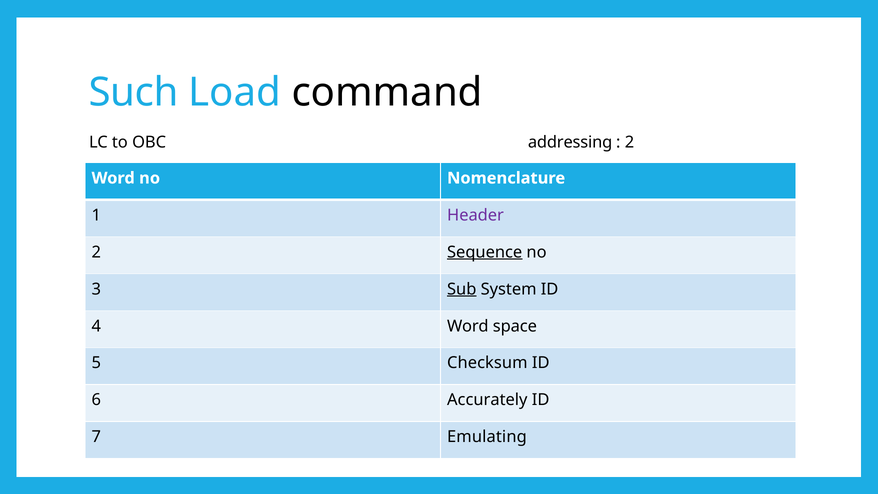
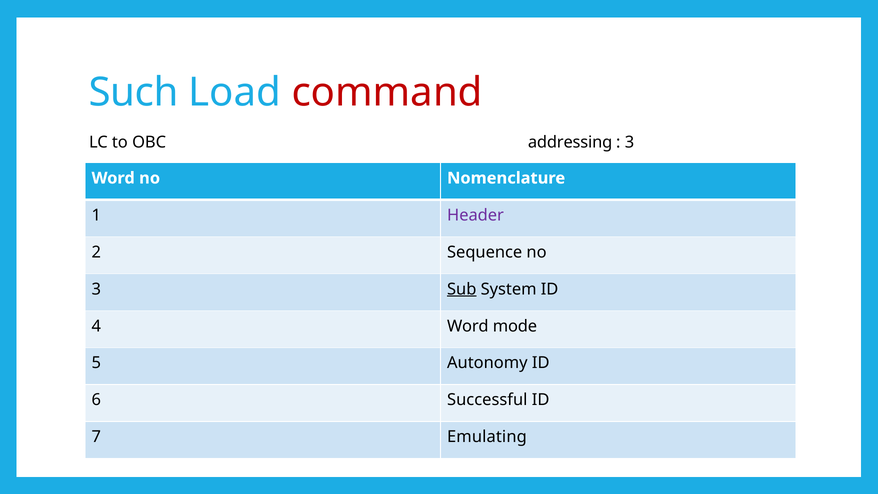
command colour: black -> red (387, 92)
2: 2 -> 3 (630, 142)
Sequence underline: present -> none (485, 252)
space: space -> mode (515, 326)
Checksum: Checksum -> Autonomy (487, 363)
Accurately: Accurately -> Successful (487, 400)
